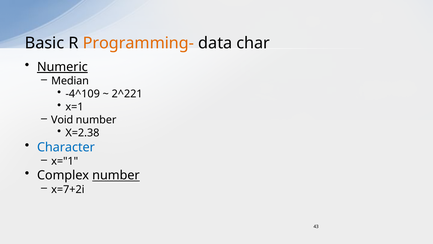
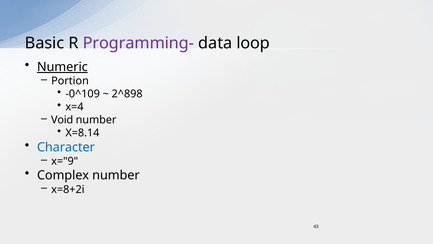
Programming- colour: orange -> purple (138, 43)
char: char -> loop (253, 43)
Median: Median -> Portion (70, 81)
-4^109: -4^109 -> -0^109 (83, 94)
2^221: 2^221 -> 2^898 (127, 94)
x=1: x=1 -> x=4 (74, 107)
X=2.38: X=2.38 -> X=8.14 (82, 133)
x="1: x="1 -> x="9 (65, 161)
number underline: present -> none (116, 175)
x=7+2i: x=7+2i -> x=8+2i (68, 189)
